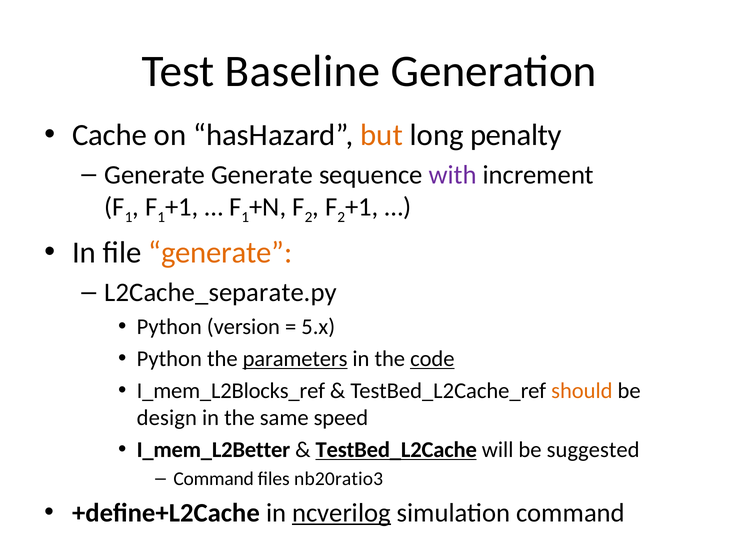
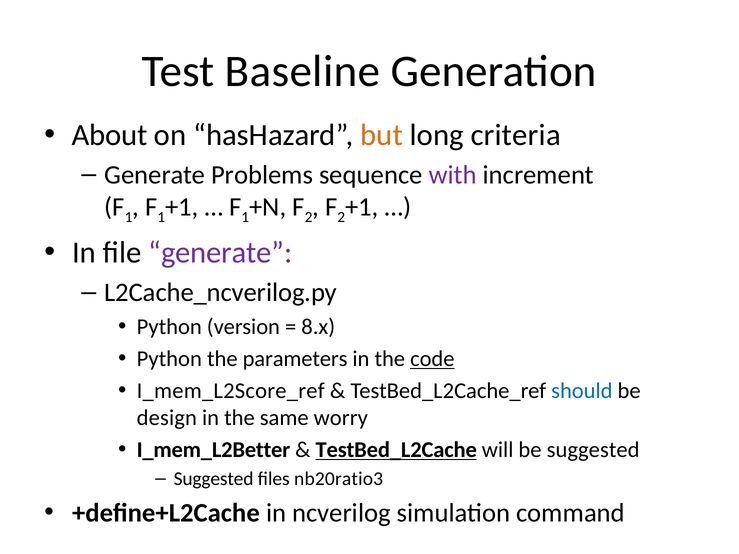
Cache: Cache -> About (110, 135)
penalty: penalty -> criteria (516, 135)
Generate Generate: Generate -> Problems (262, 175)
generate colour: orange -> purple (220, 253)
L2Cache_separate.py: L2Cache_separate.py -> L2Cache_ncverilog.py (221, 293)
5.x: 5.x -> 8.x (318, 327)
parameters underline: present -> none (295, 359)
I_mem_L2Blocks_ref: I_mem_L2Blocks_ref -> I_mem_L2Score_ref (231, 391)
should colour: orange -> blue (582, 391)
speed: speed -> worry (341, 418)
Command: Command -> Suggested (214, 479)
ncverilog underline: present -> none (341, 513)
